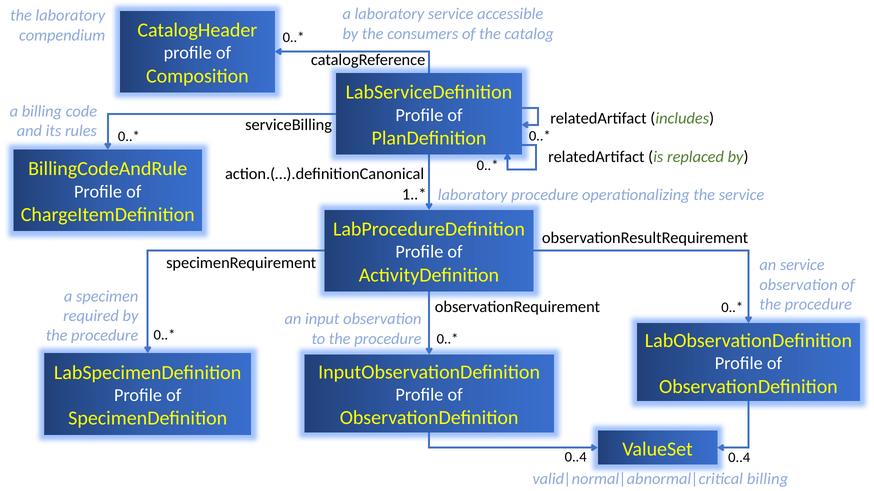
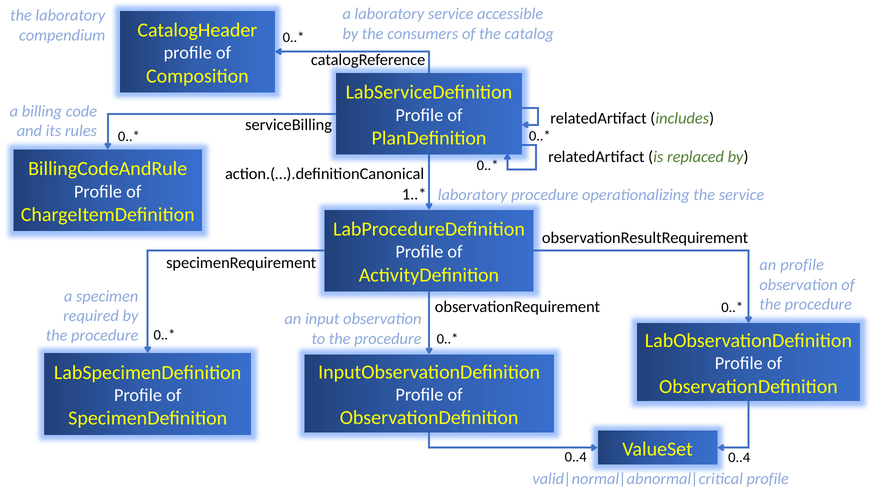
an service: service -> profile (802, 265)
billing: billing -> profile (768, 479)
